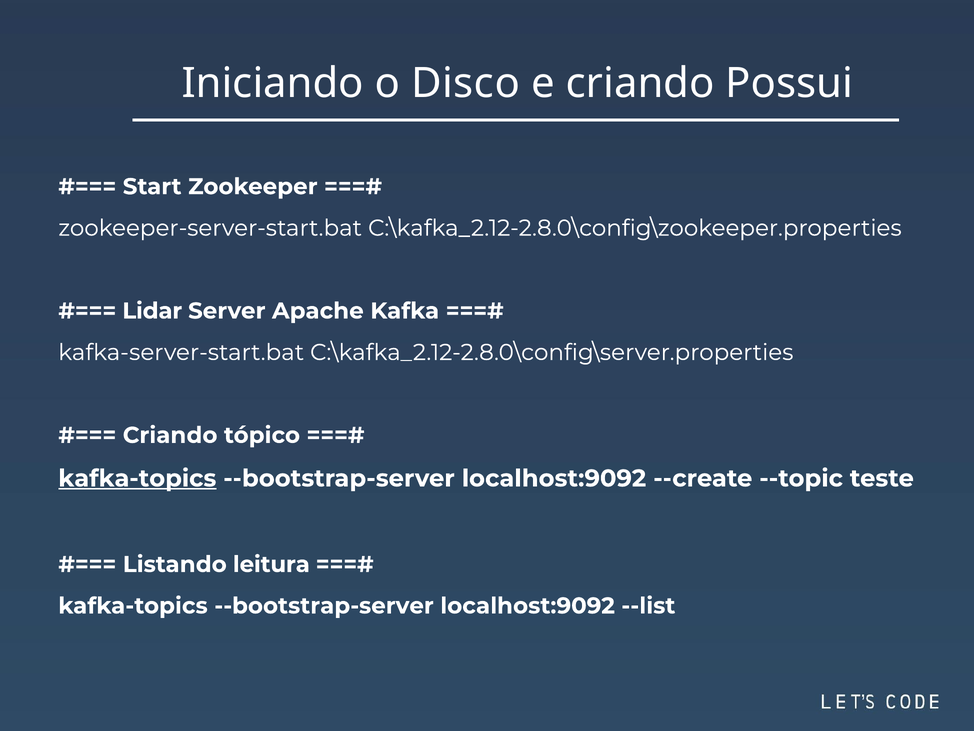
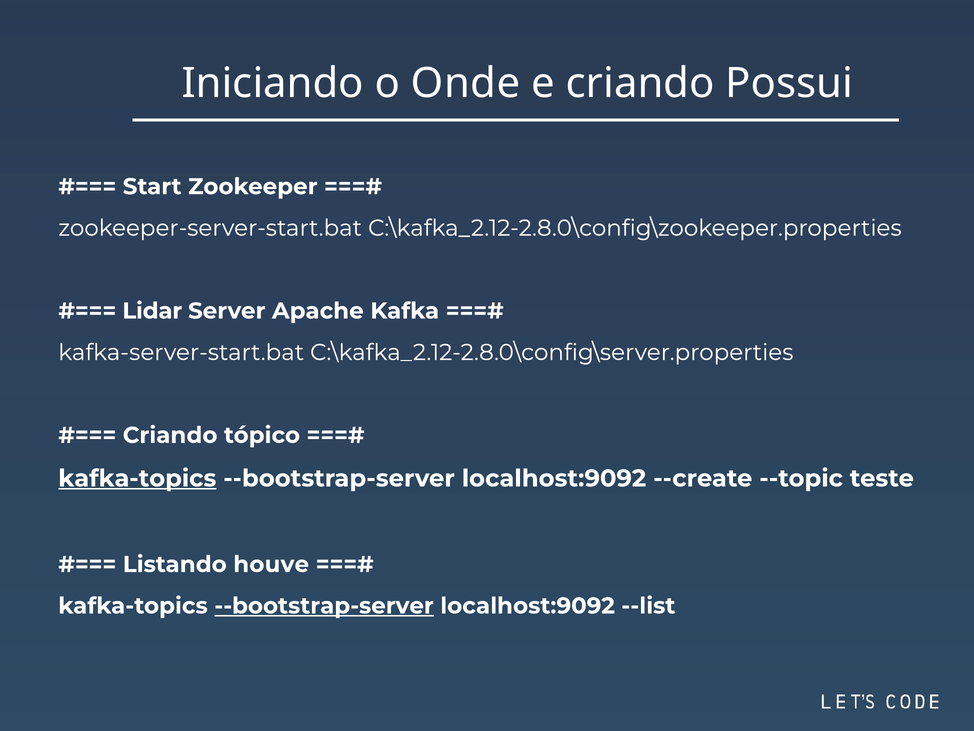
Disco: Disco -> Onde (466, 83)
leitura: leitura -> houve (271, 564)
--bootstrap-server underline: none -> present (324, 605)
